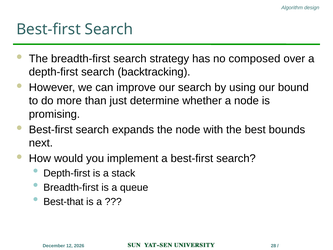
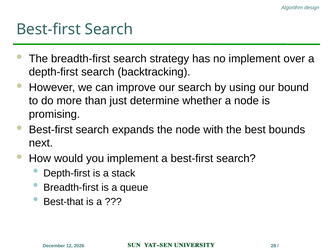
no composed: composed -> implement (254, 59)
